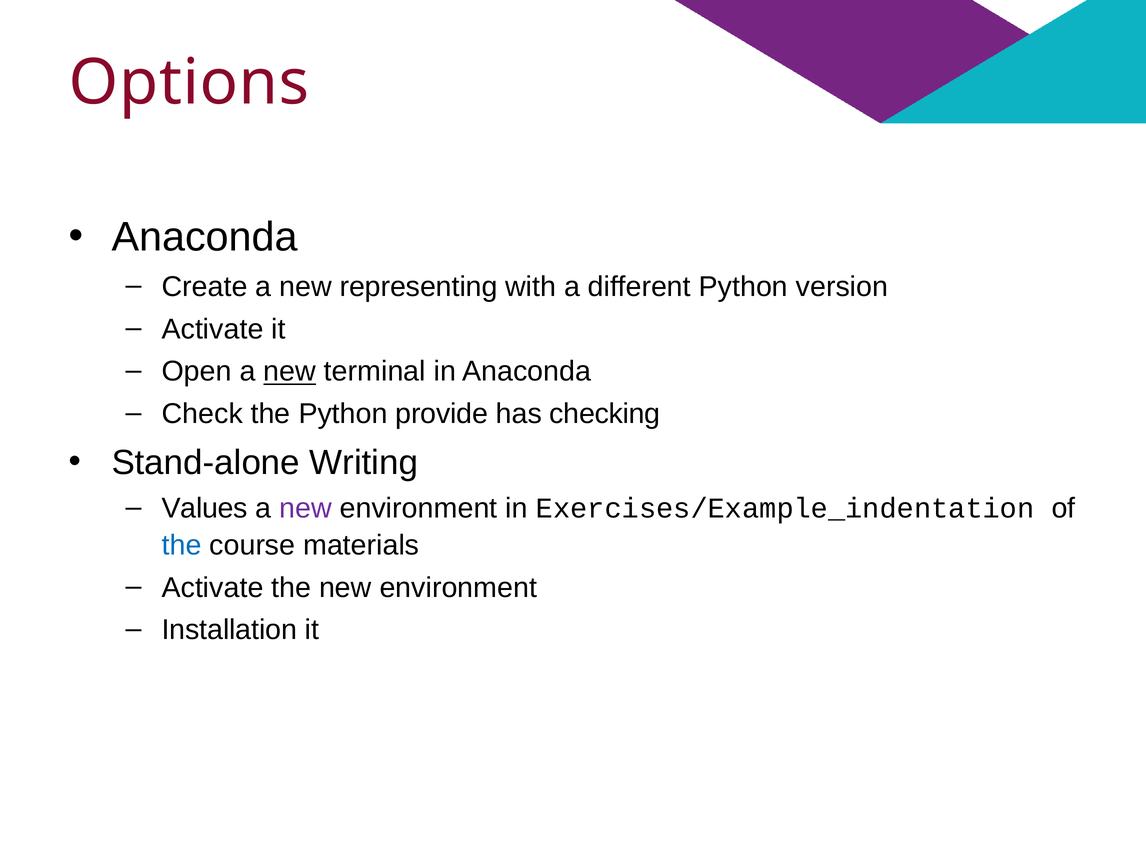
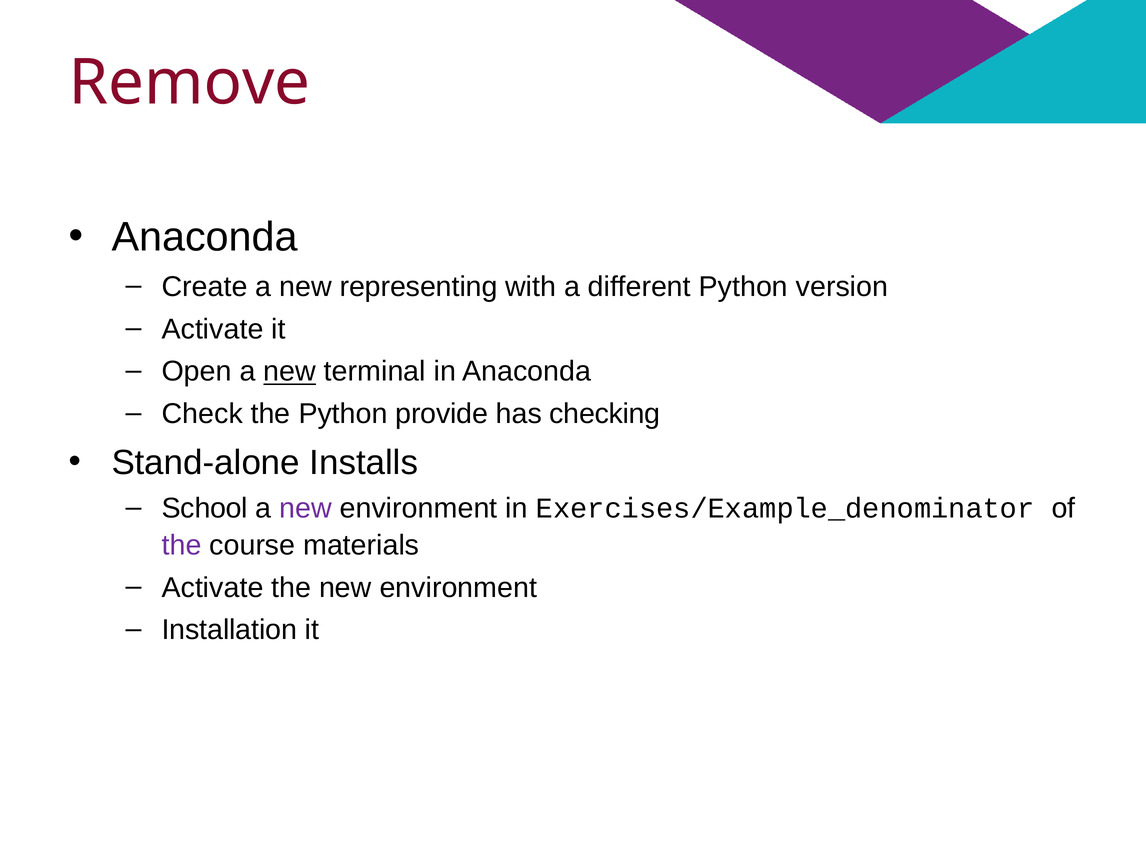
Options: Options -> Remove (189, 83)
Writing: Writing -> Installs (364, 463)
Values: Values -> School (205, 509)
Exercises/Example_indentation: Exercises/Example_indentation -> Exercises/Example_denominator (785, 509)
the colour: blue -> purple (182, 545)
